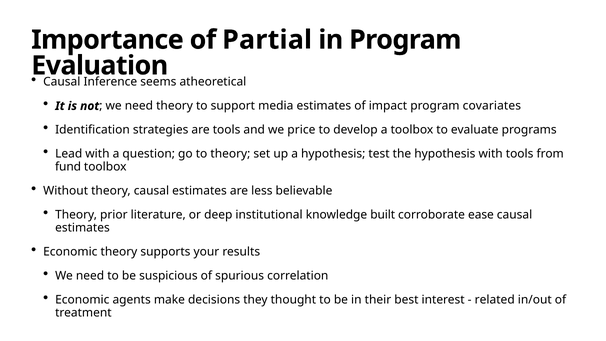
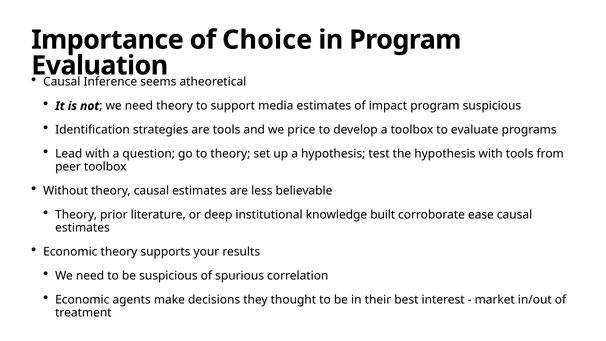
Partial: Partial -> Choice (267, 40)
program covariates: covariates -> suspicious (492, 106)
fund: fund -> peer (68, 167)
related: related -> market (495, 300)
